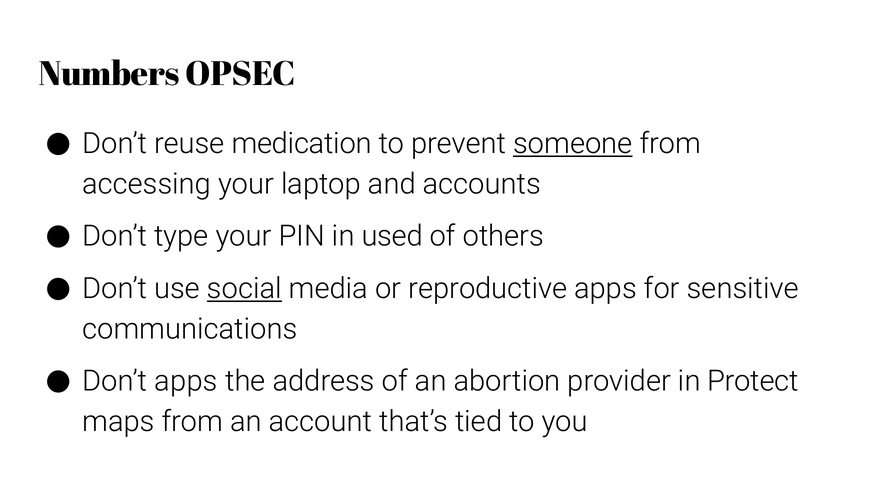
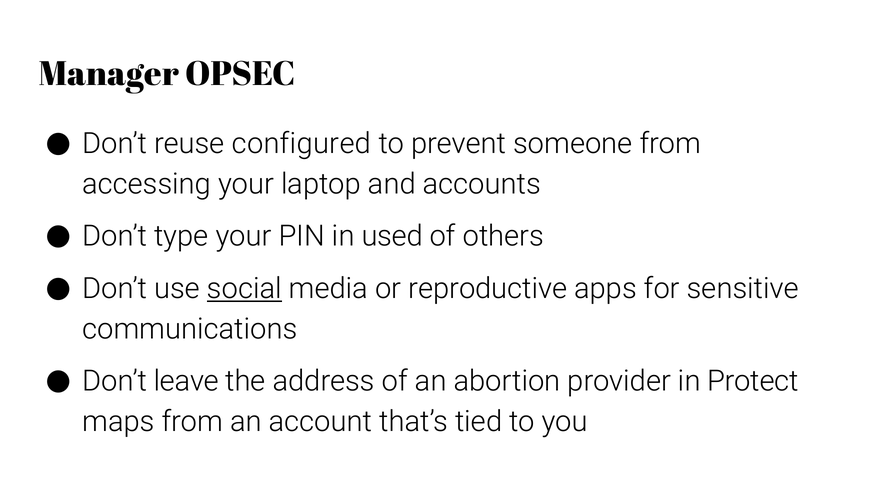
Numbers: Numbers -> Manager (109, 74)
medication: medication -> configured (301, 144)
someone underline: present -> none (573, 144)
Don’t apps: apps -> leave (186, 381)
